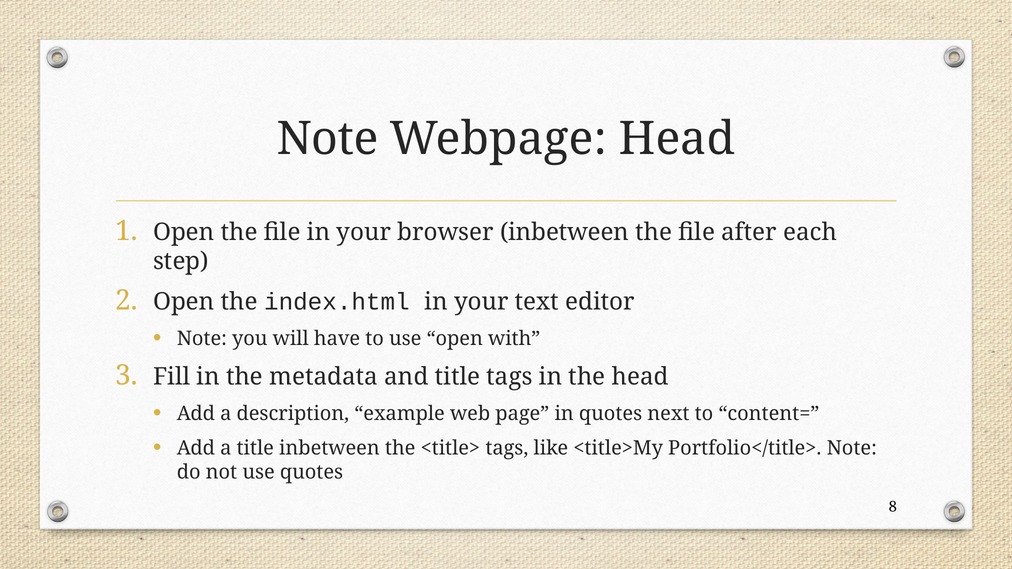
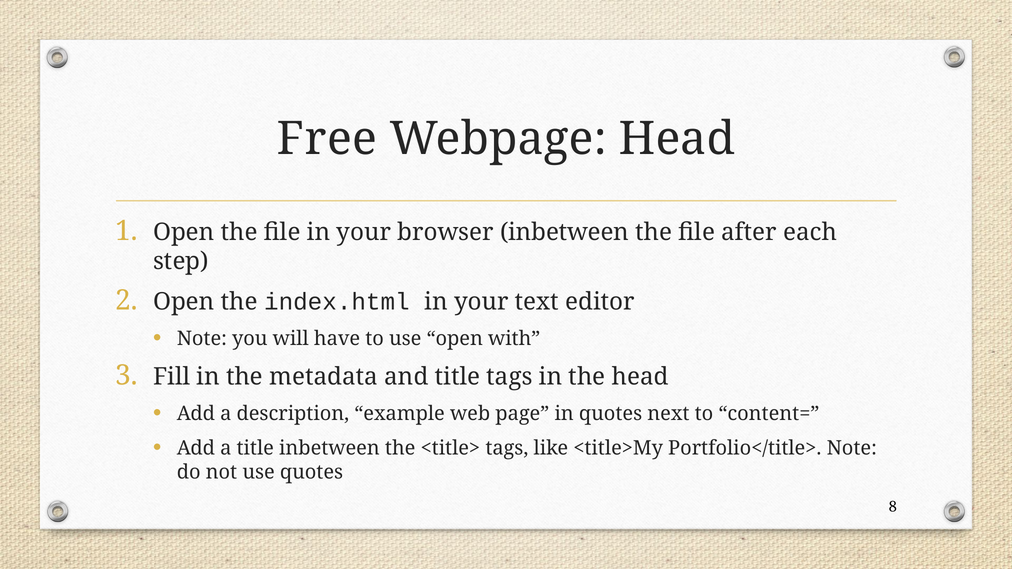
Note: Note -> Free (327, 139)
